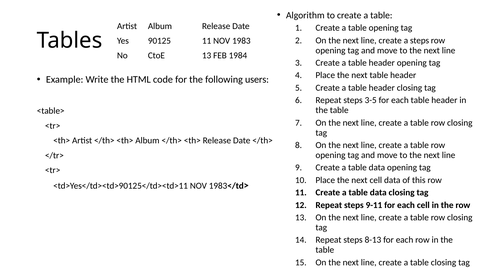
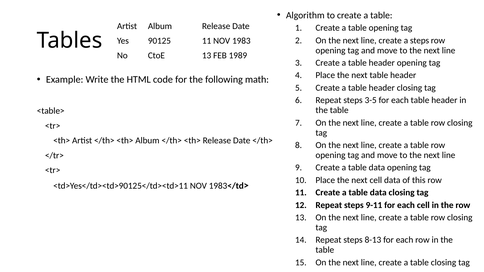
1984: 1984 -> 1989 (238, 56)
users: users -> math (257, 80)
